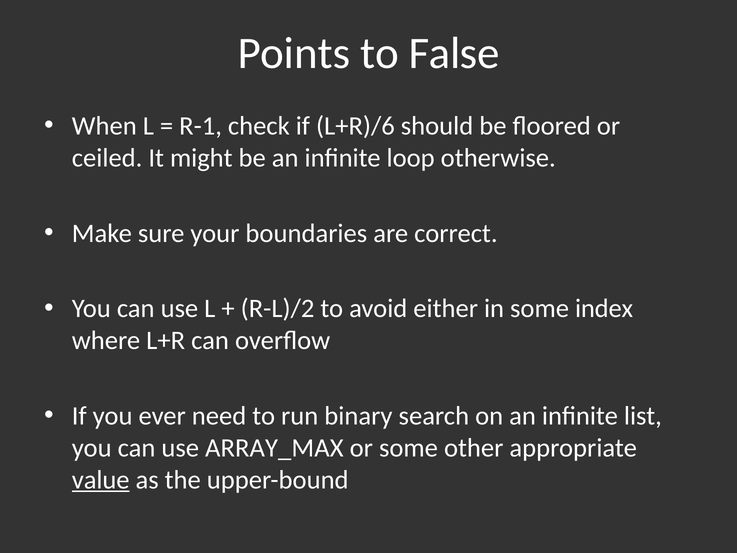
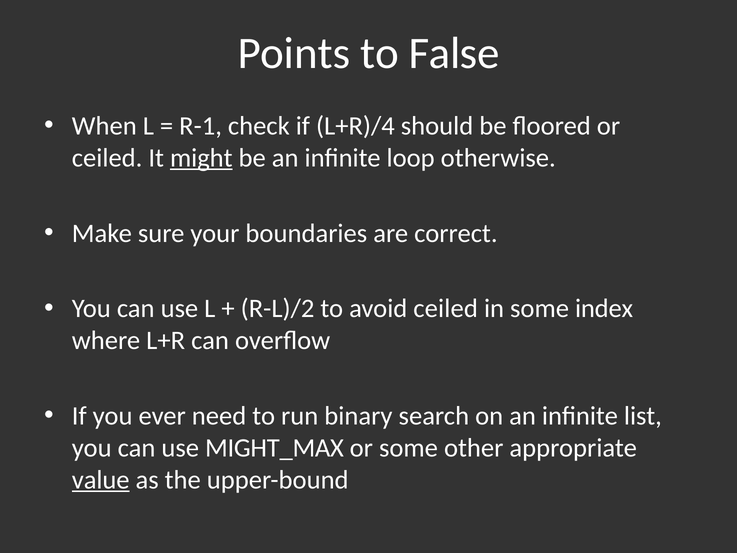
L+R)/6: L+R)/6 -> L+R)/4 (355, 126)
might underline: none -> present (201, 158)
avoid either: either -> ceiled (446, 308)
ARRAY_MAX: ARRAY_MAX -> MIGHT_MAX (274, 448)
